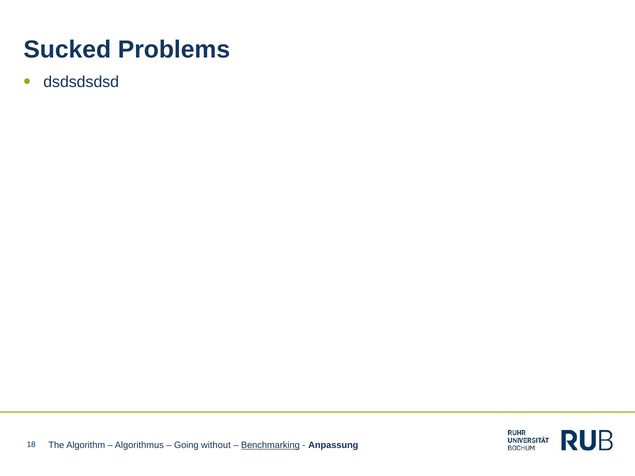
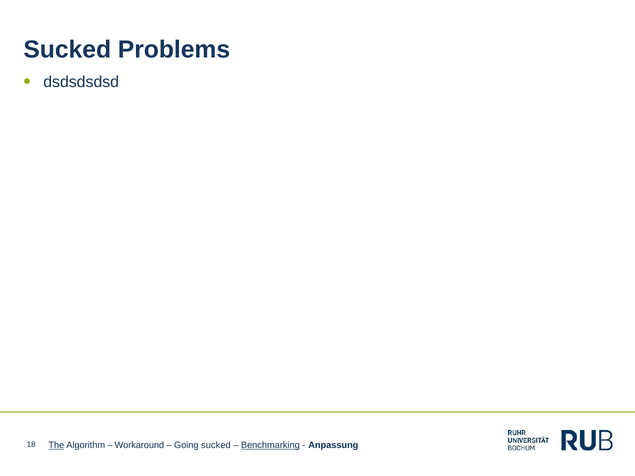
The underline: none -> present (56, 445)
Algorithmus: Algorithmus -> Workaround (139, 445)
Going without: without -> sucked (216, 445)
